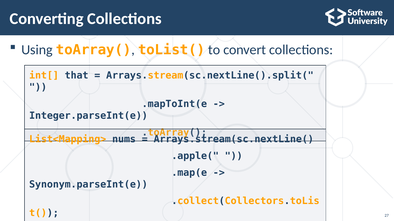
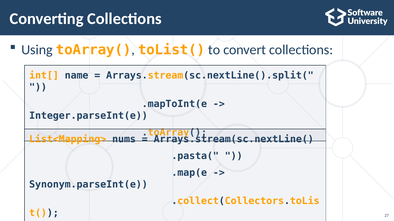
that: that -> name (77, 75)
.apple(: .apple( -> .pasta( (195, 156)
